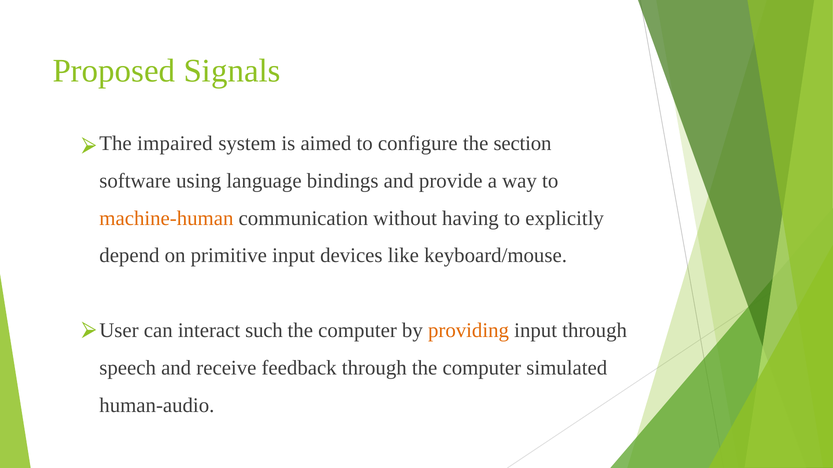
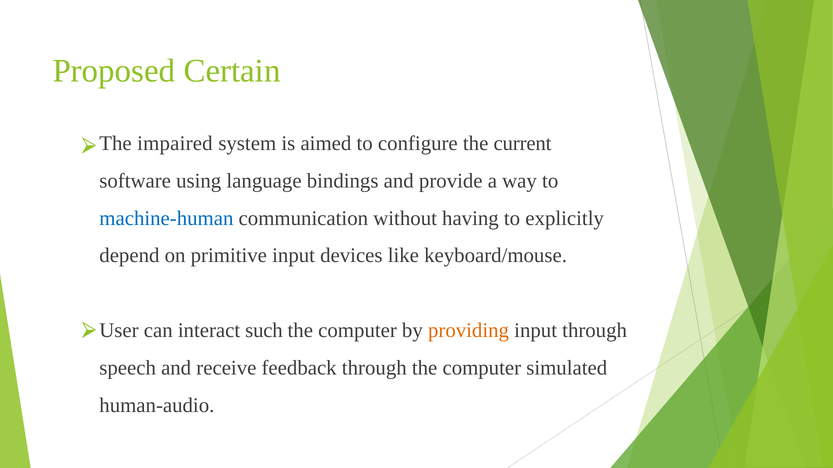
Signals: Signals -> Certain (232, 71)
section: section -> current (523, 143)
machine-human colour: orange -> blue (166, 218)
